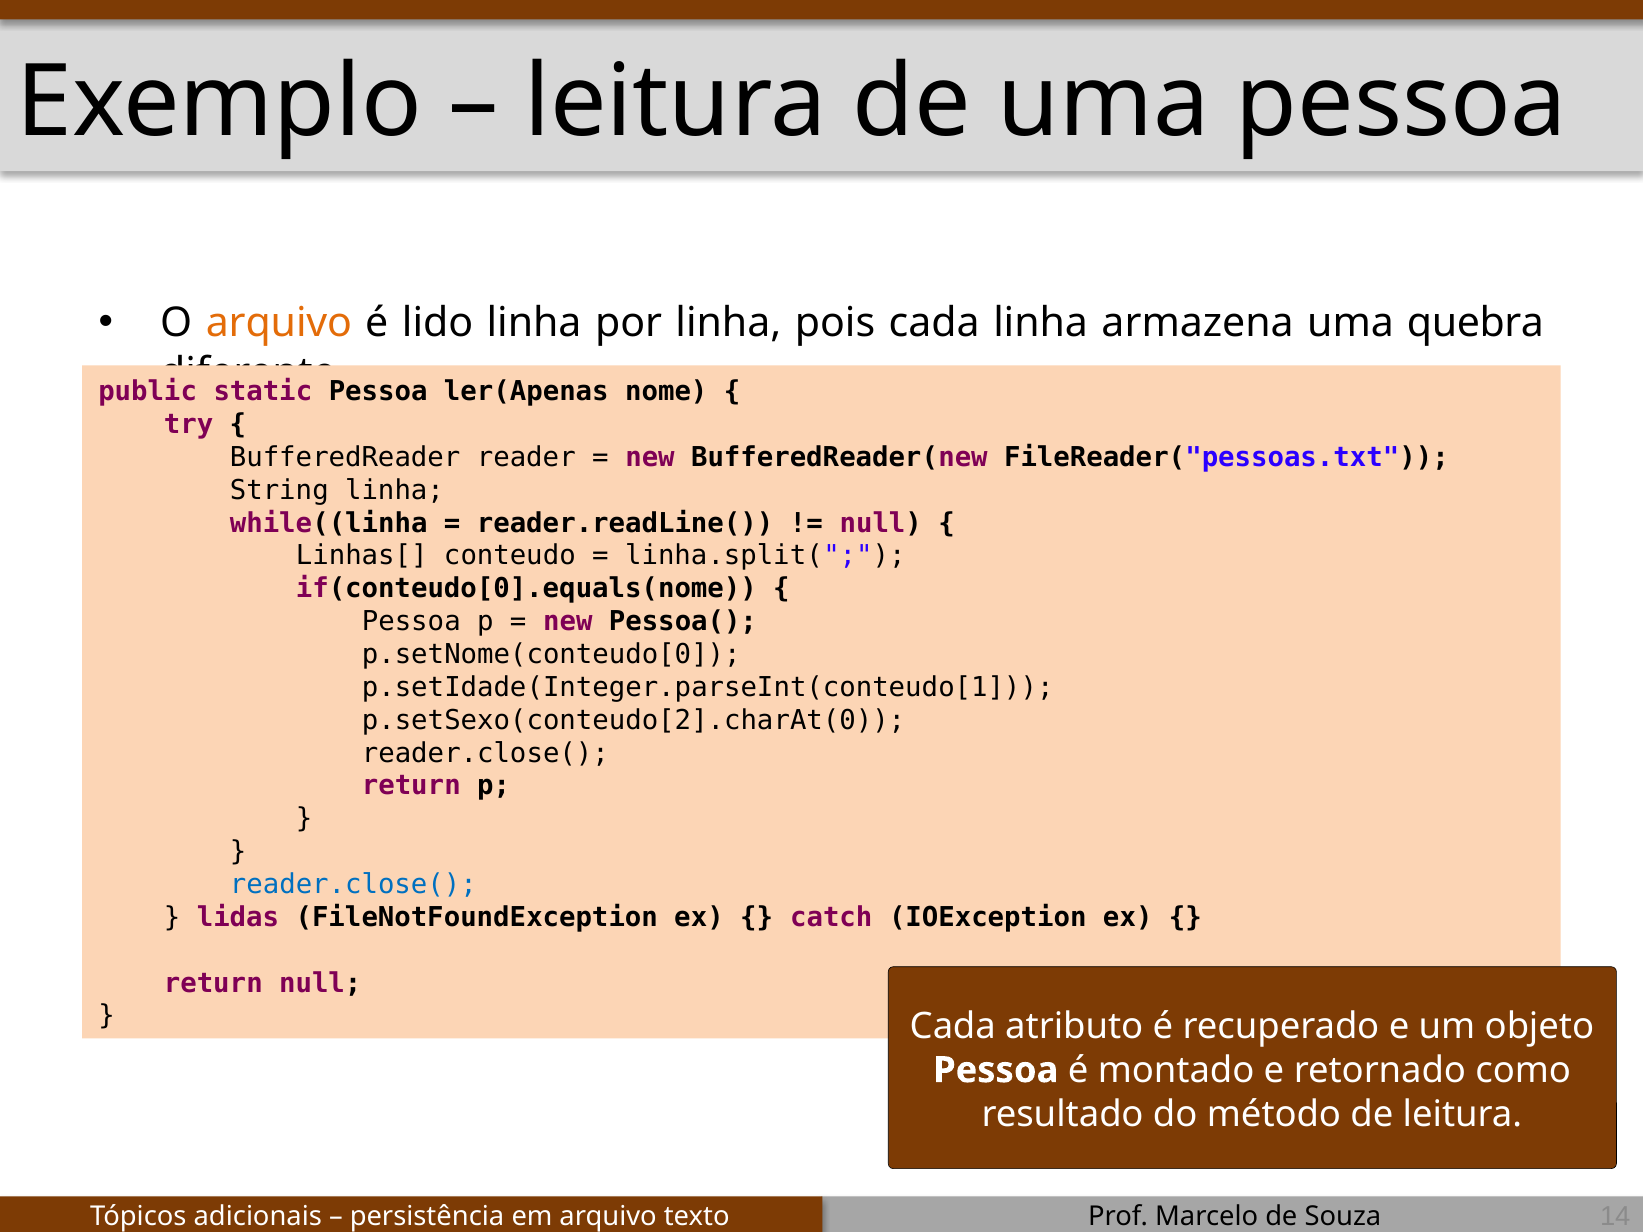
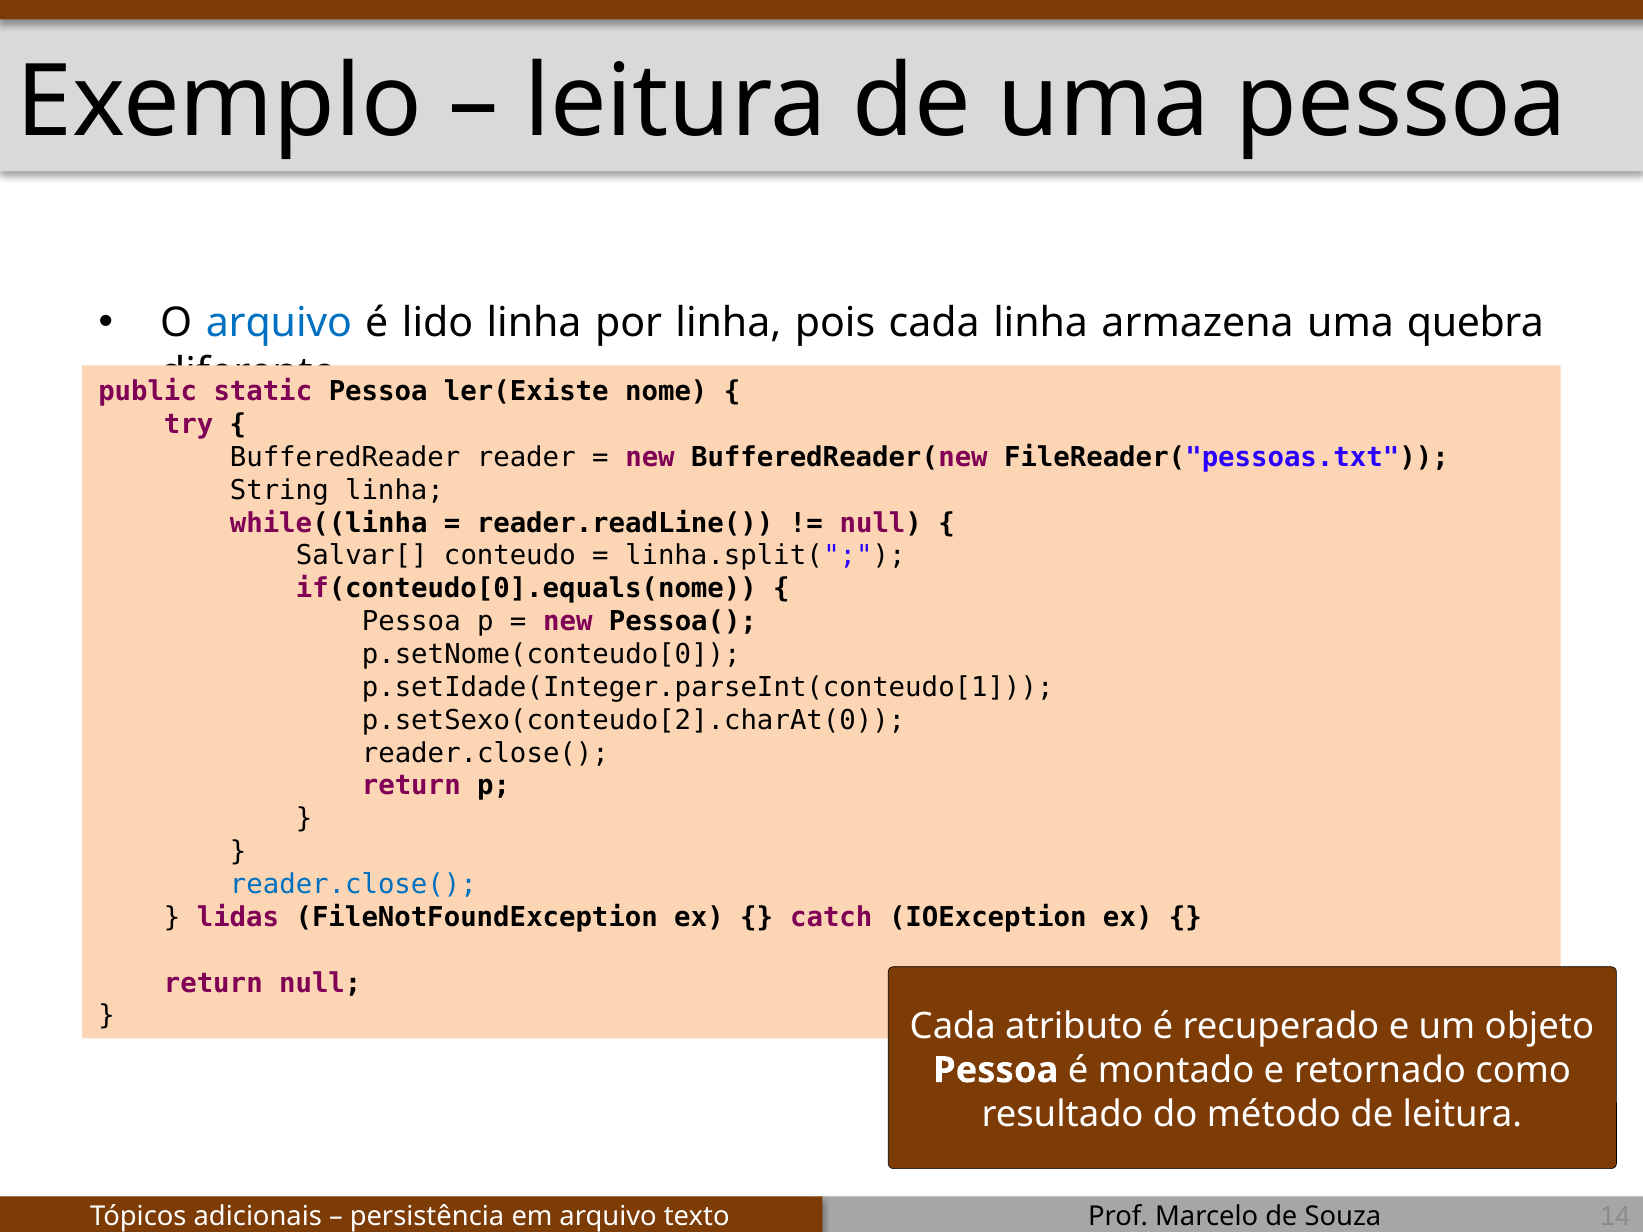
arquivo colour: orange -> blue (279, 323)
ler(Apenas: ler(Apenas -> ler(Existe (526, 392)
Linhas[: Linhas[ -> Salvar[ (362, 556)
